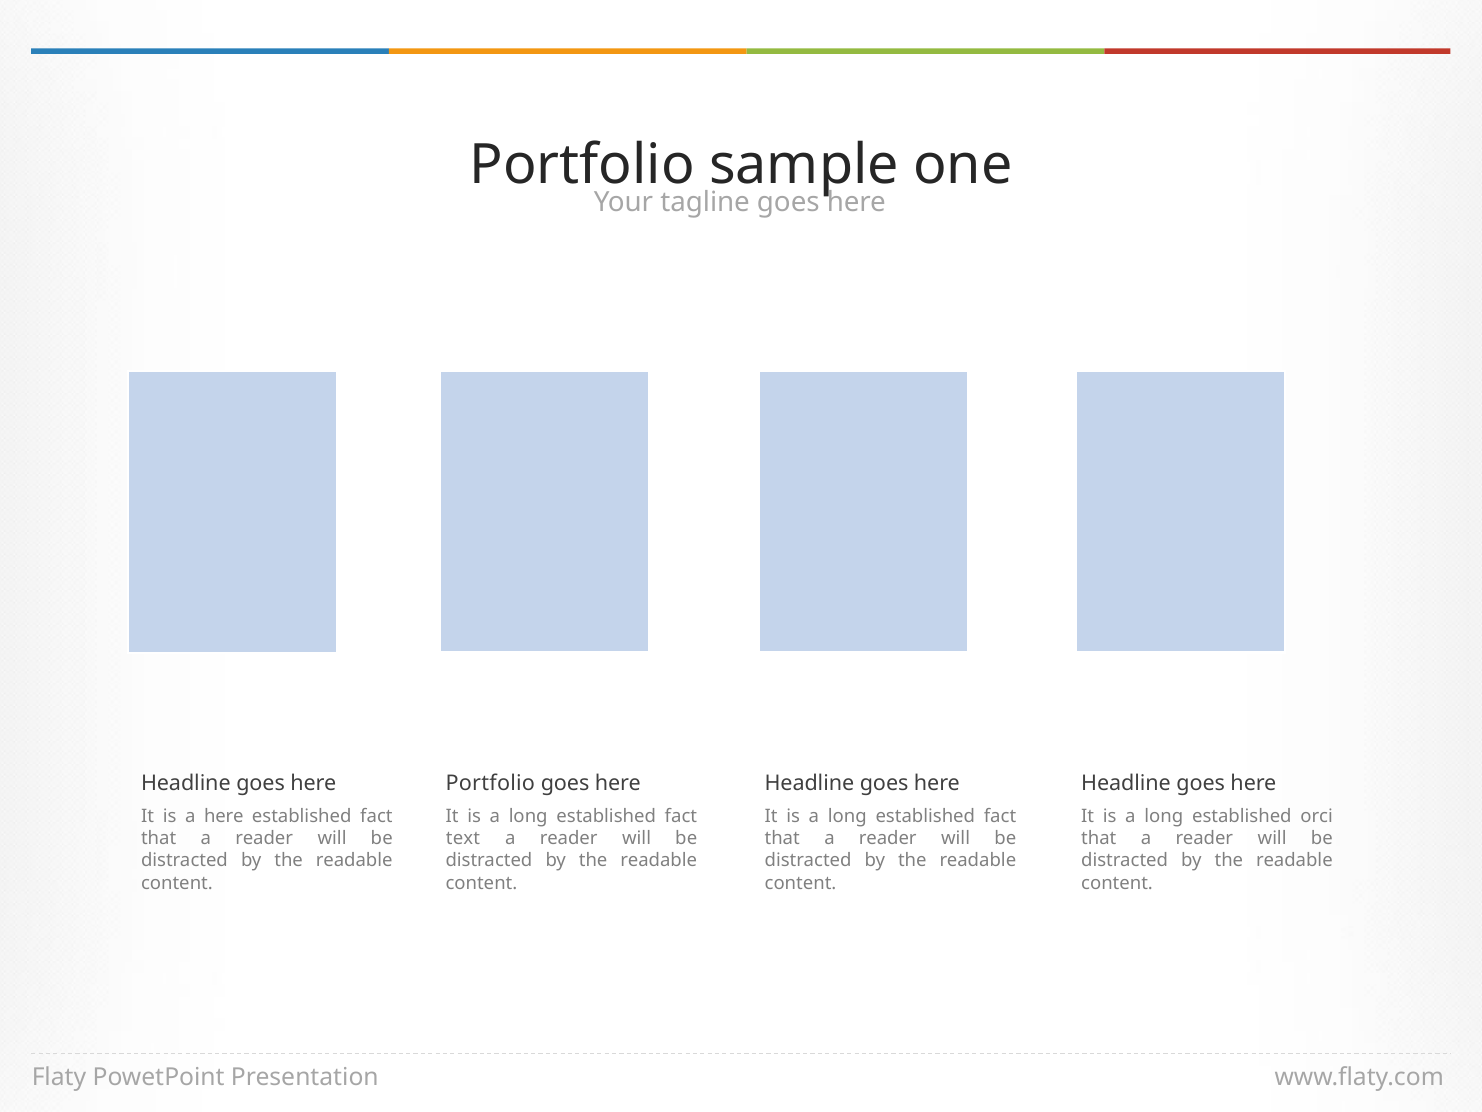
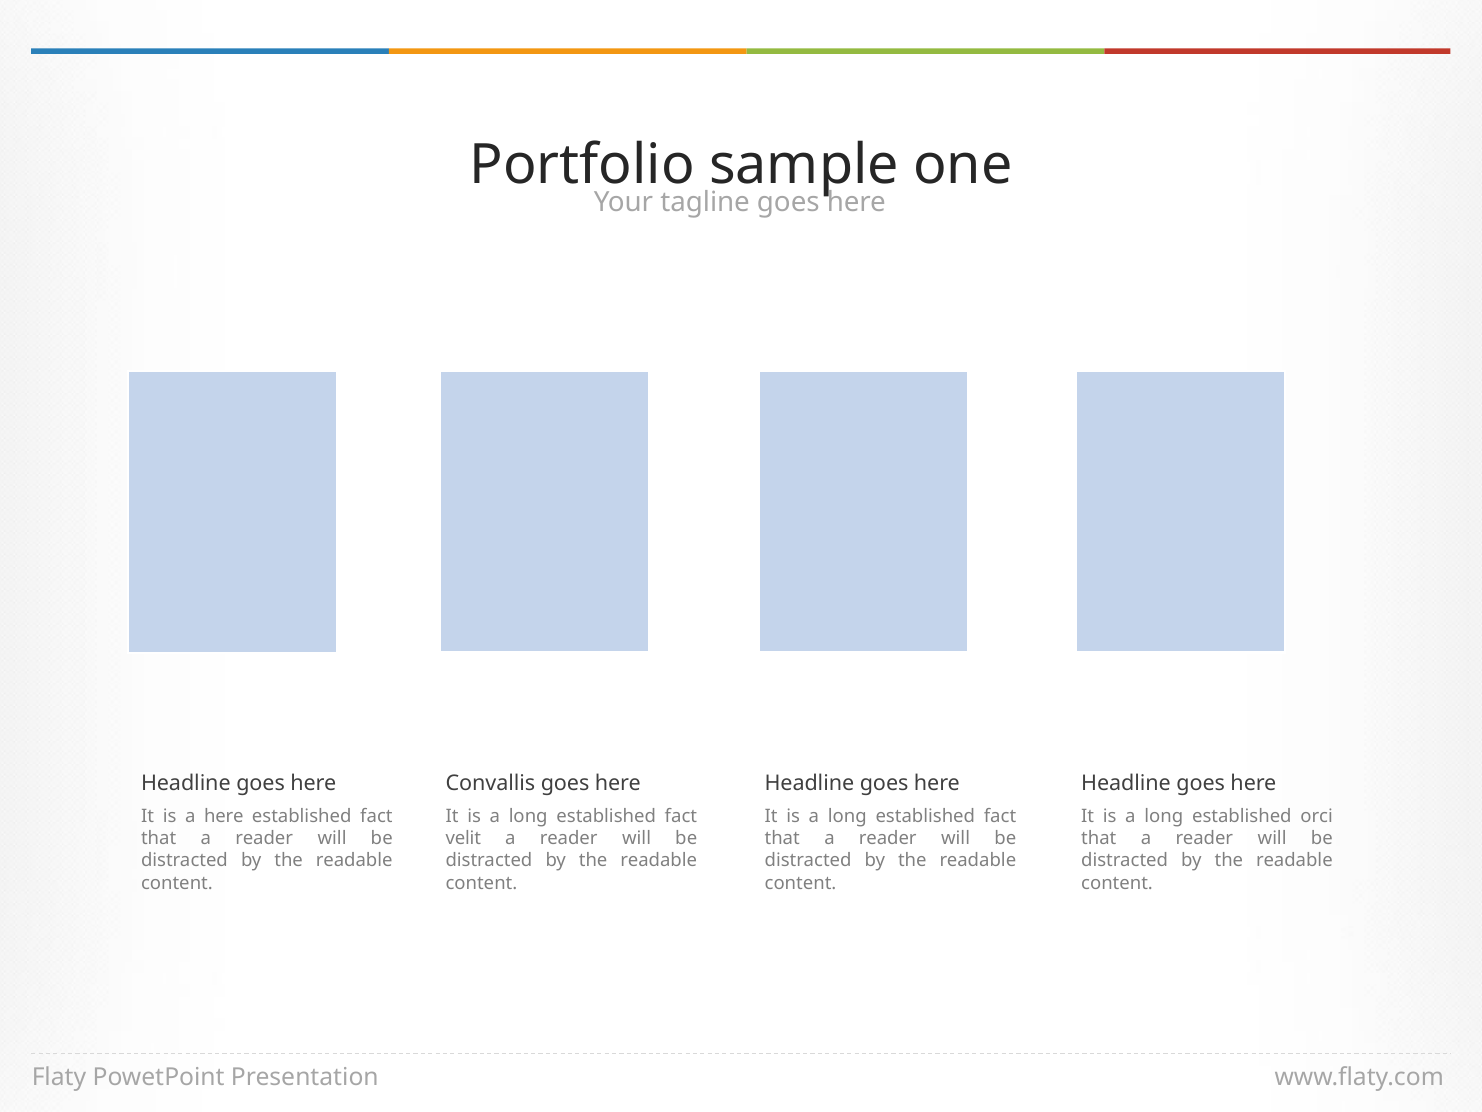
Portfolio: Portfolio -> Convallis (490, 783)
text: text -> velit (463, 838)
